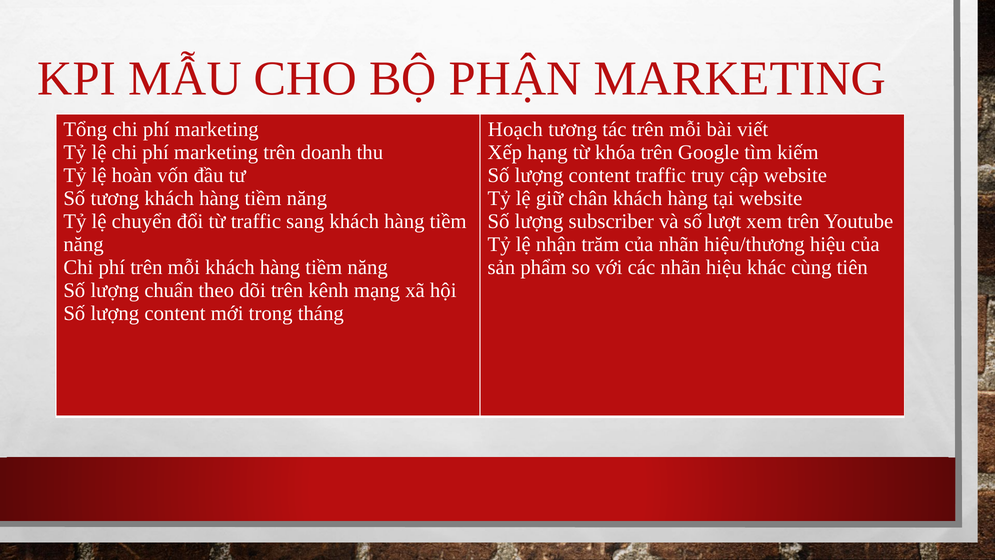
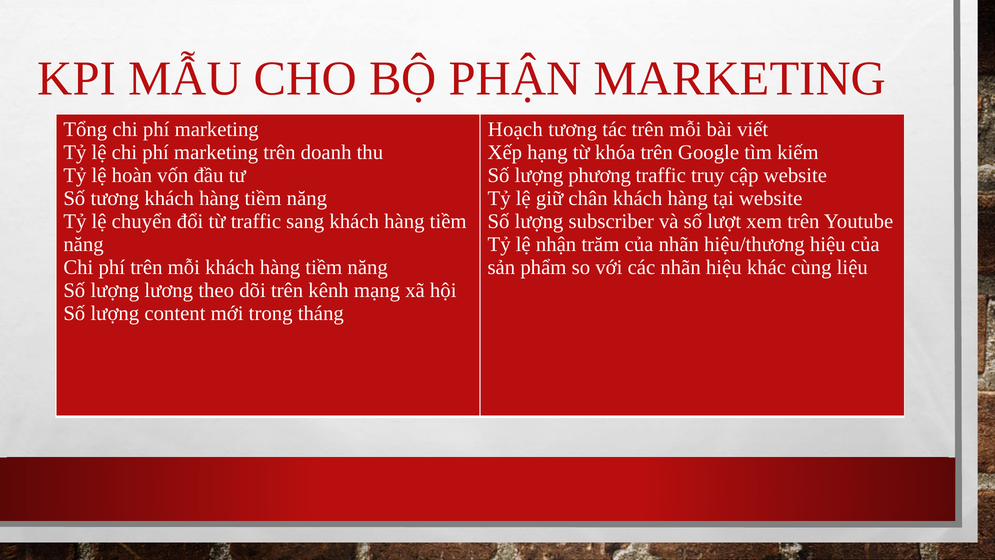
content: content -> phương (600, 175)
tiên: tiên -> liệu (852, 267)
chuẩn: chuẩn -> lương (169, 290)
